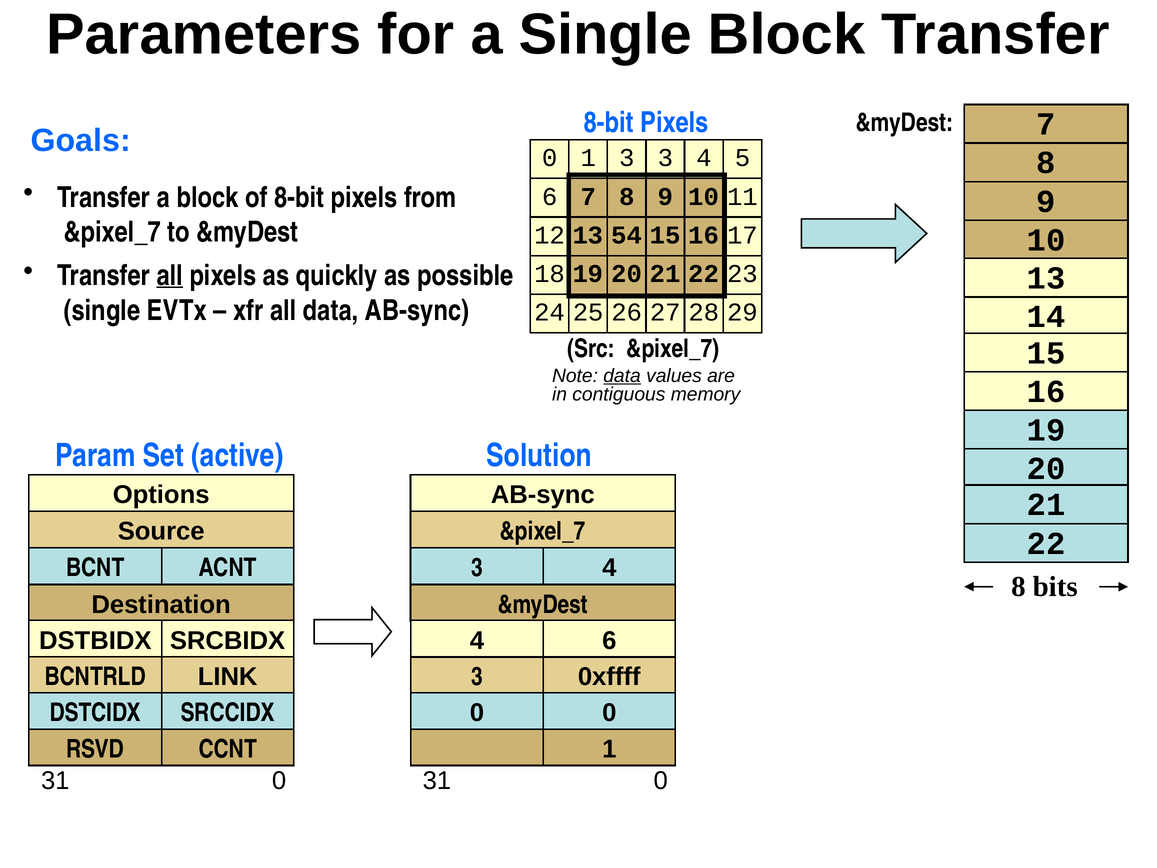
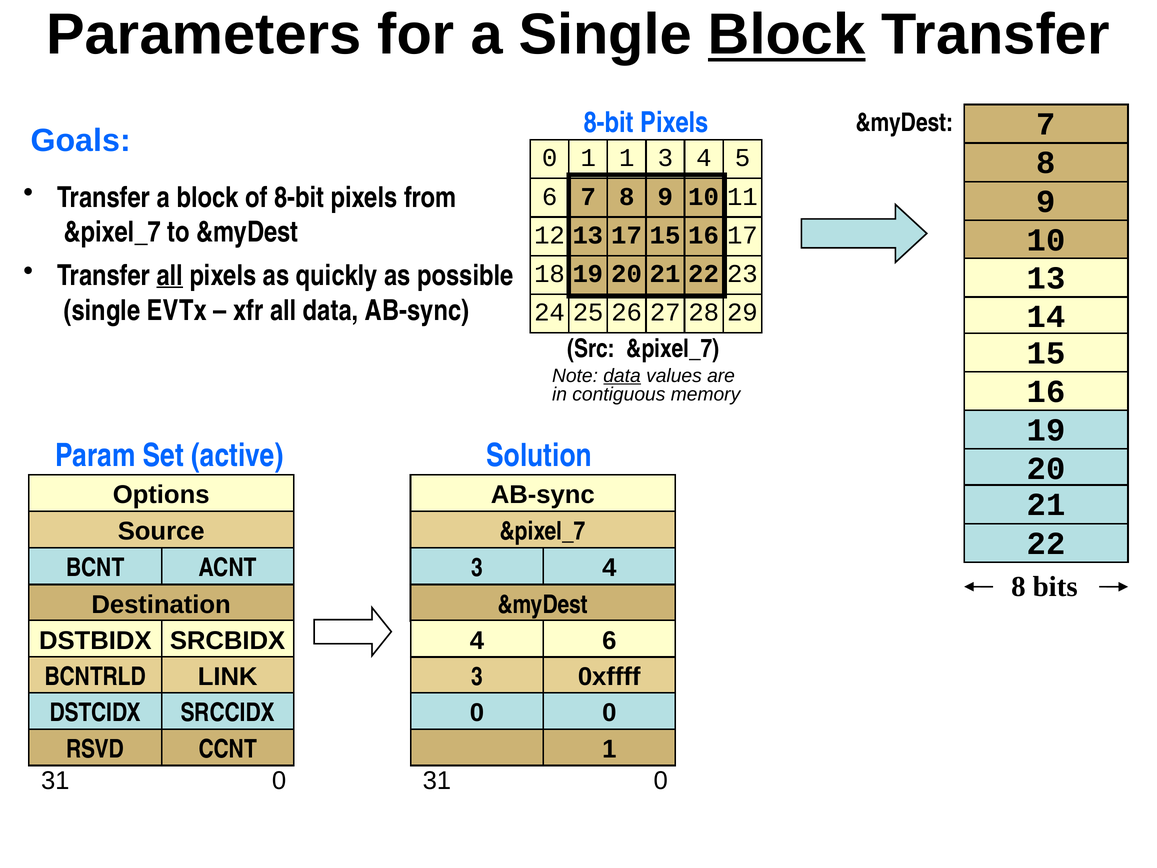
Block underline: none -> present (787, 35)
1 3: 3 -> 1 (627, 158)
13 54: 54 -> 17 (627, 235)
